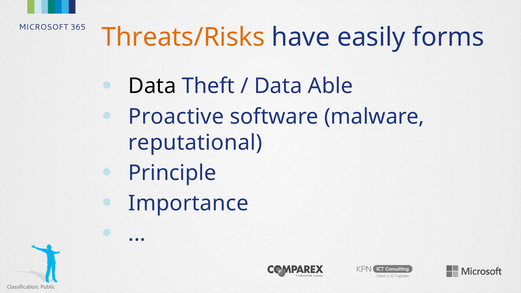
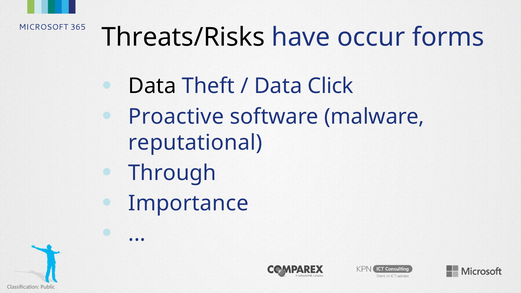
Threats/Risks colour: orange -> black (183, 37)
easily: easily -> occur (371, 37)
Able: Able -> Click (331, 86)
Principle: Principle -> Through (172, 173)
